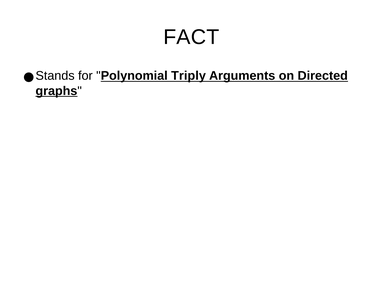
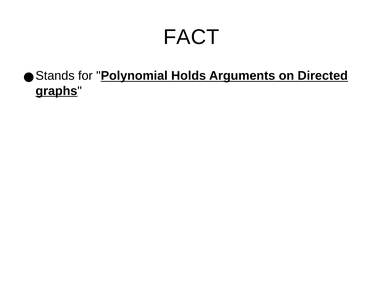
Triply: Triply -> Holds (189, 76)
